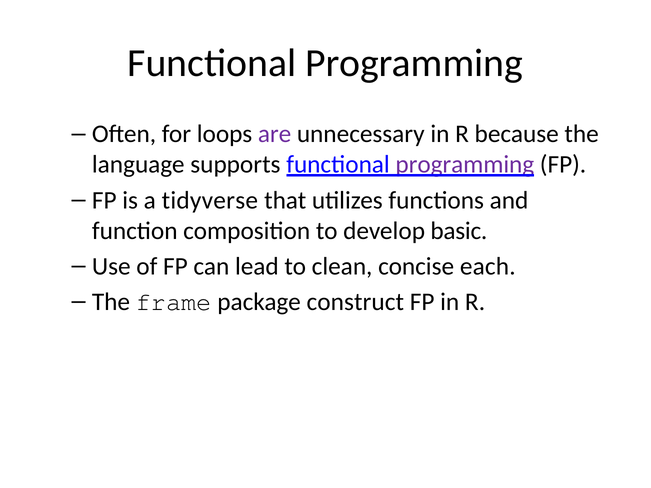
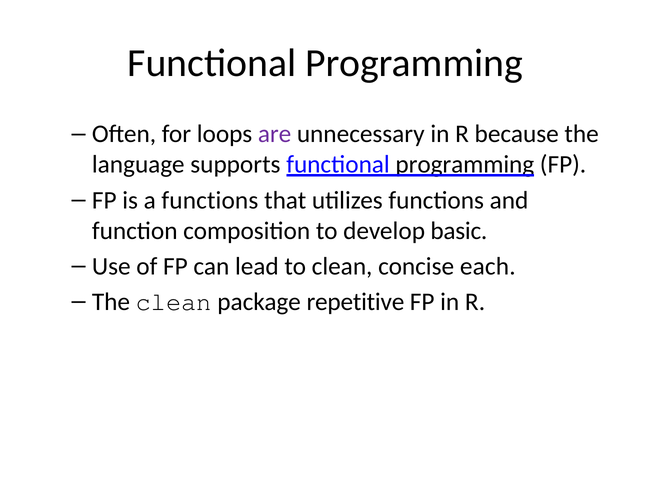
programming colour: purple -> black (465, 165)
a tidyverse: tidyverse -> functions (210, 201)
The frame: frame -> clean (174, 302)
construct: construct -> repetitive (355, 302)
